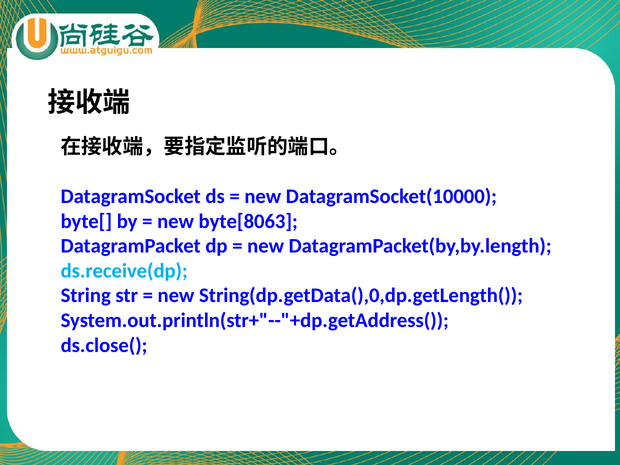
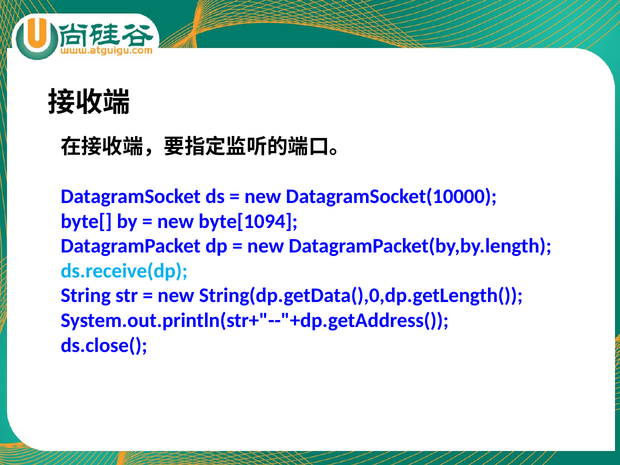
byte[8063: byte[8063 -> byte[1094 (248, 221)
